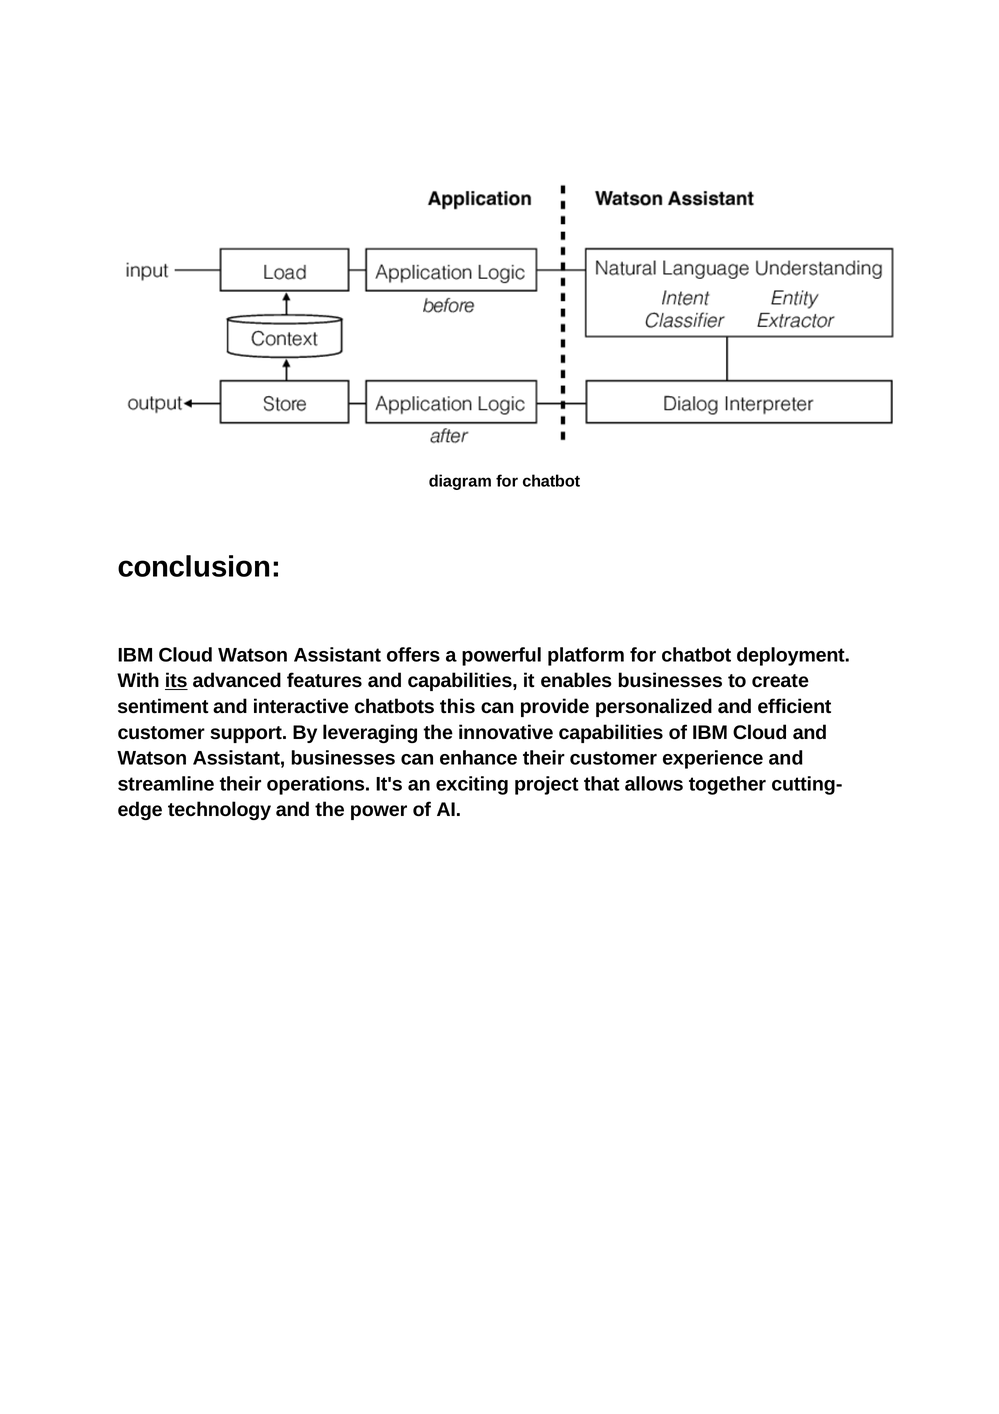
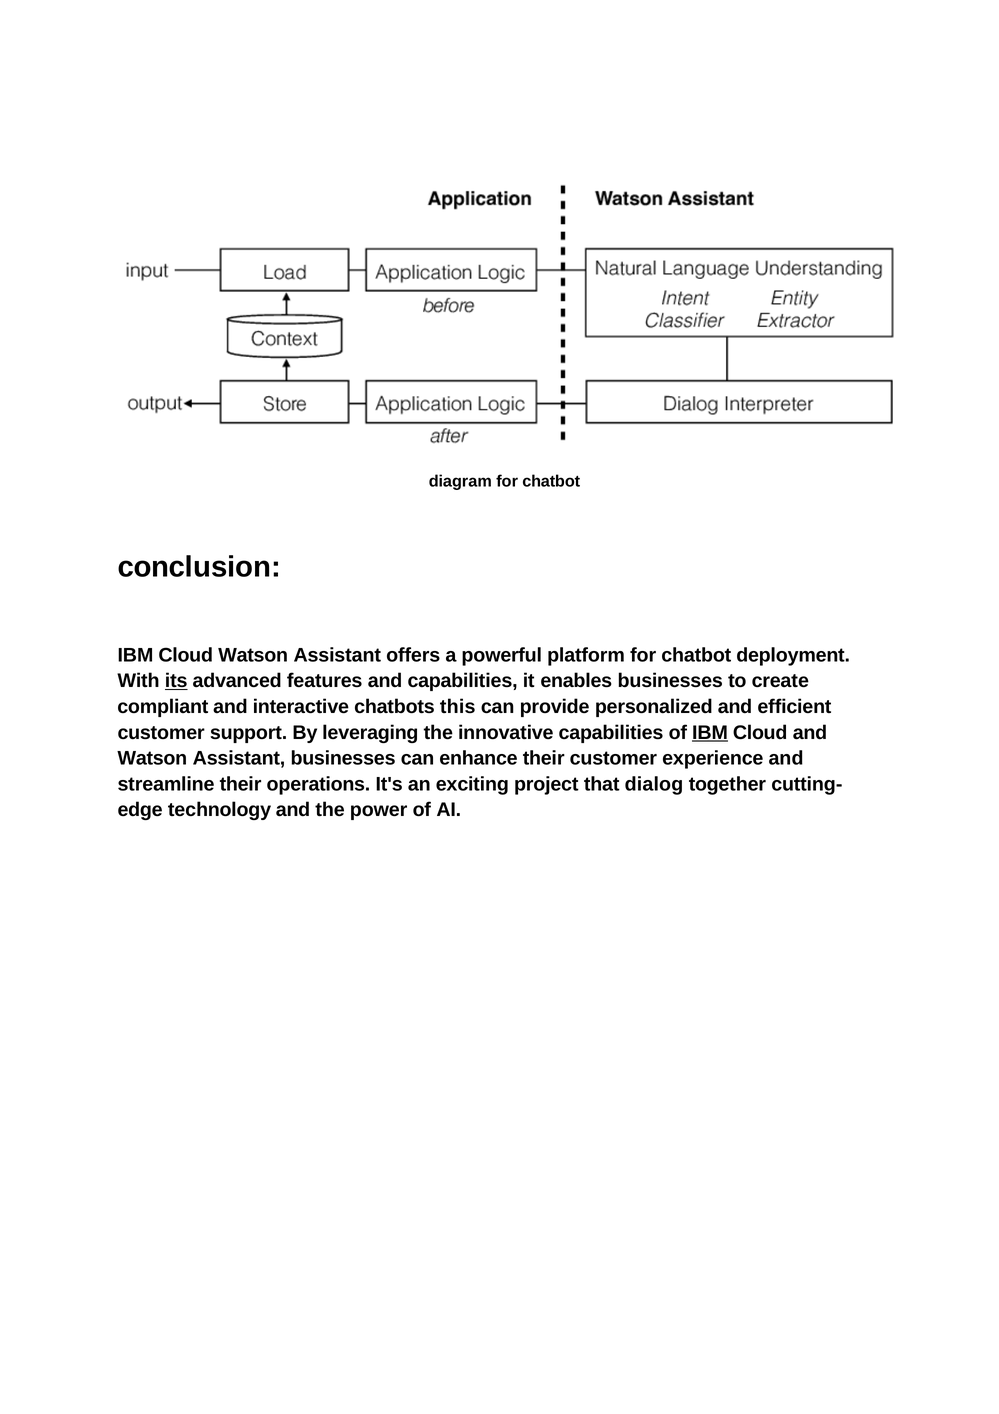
sentiment: sentiment -> compliant (163, 707)
IBM underline: none -> present (710, 732)
allows: allows -> dialog (654, 784)
